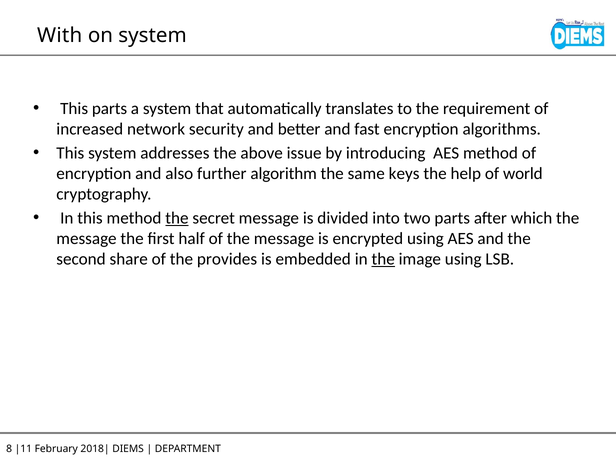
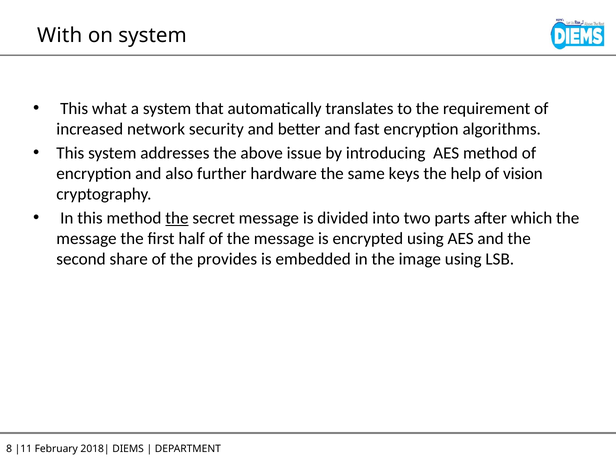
This parts: parts -> what (110, 108)
algorithm: algorithm -> hardware (284, 173)
world: world -> vision (523, 173)
the underline: present -> none (383, 259)
